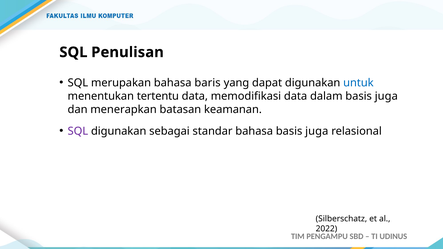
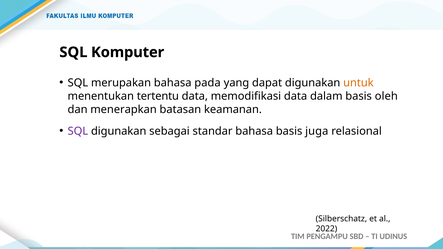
Penulisan: Penulisan -> Komputer (128, 52)
baris: baris -> pada (208, 83)
untuk colour: blue -> orange (358, 83)
dalam basis juga: juga -> oleh (386, 96)
